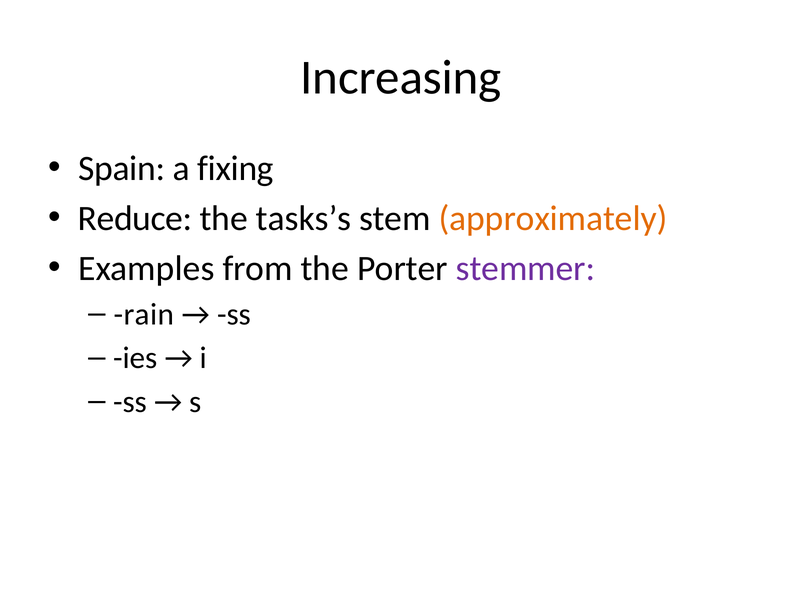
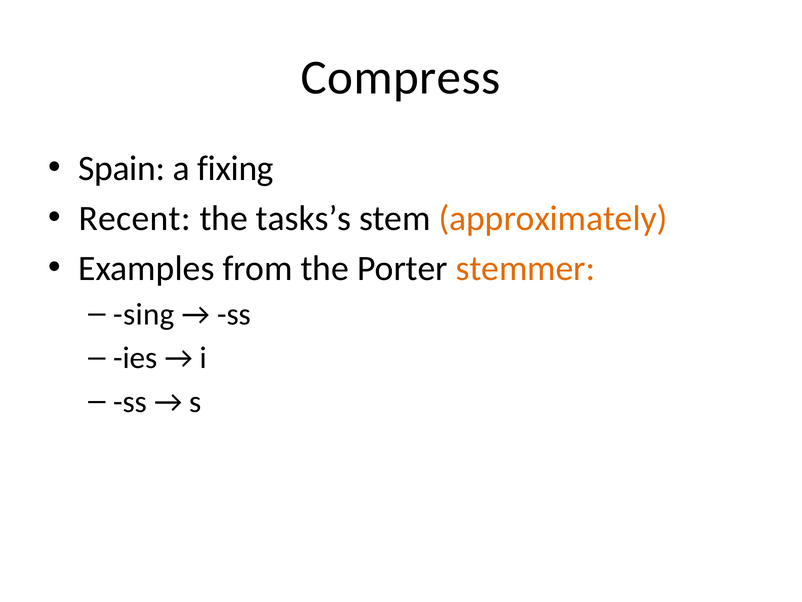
Increasing: Increasing -> Compress (401, 78)
Reduce: Reduce -> Recent (135, 218)
stemmer colour: purple -> orange (525, 268)
rain: rain -> sing (144, 314)
